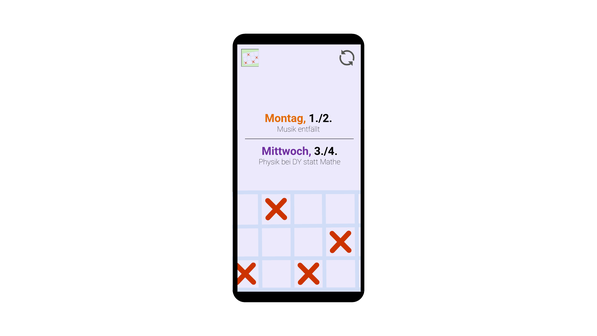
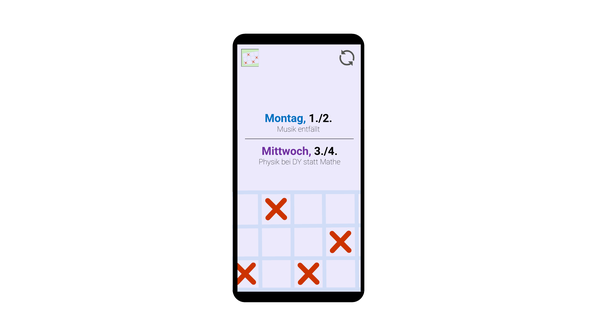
Montag colour: orange -> blue (285, 118)
